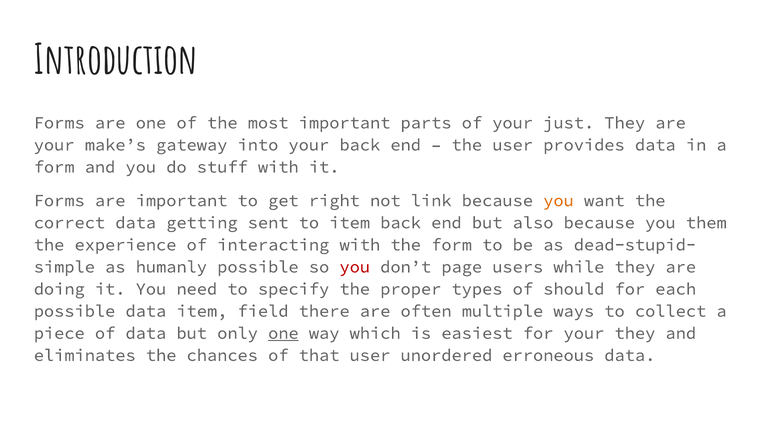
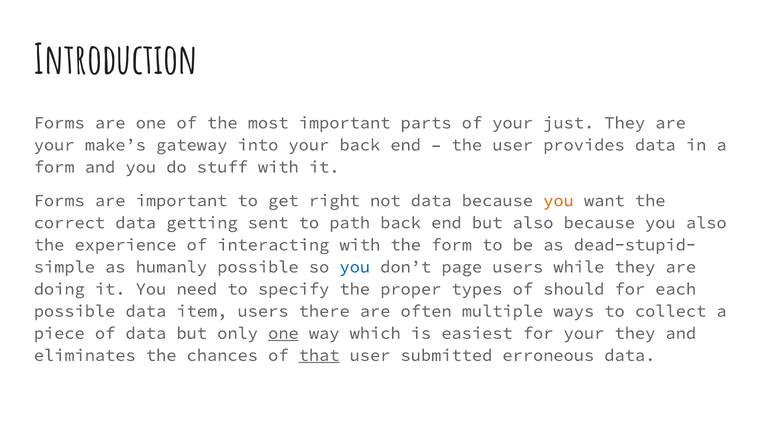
not link: link -> data (431, 200)
to item: item -> path (350, 222)
you them: them -> also (706, 222)
you colour: red -> blue (355, 267)
item field: field -> users (263, 311)
that underline: none -> present (319, 355)
unordered: unordered -> submitted (446, 355)
